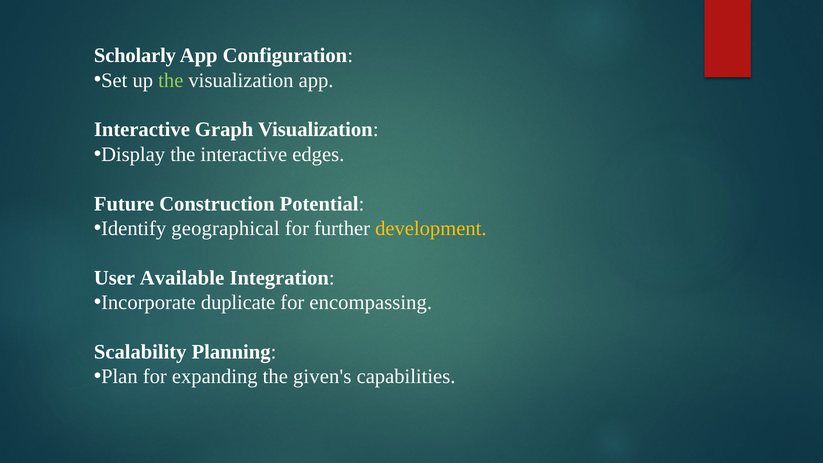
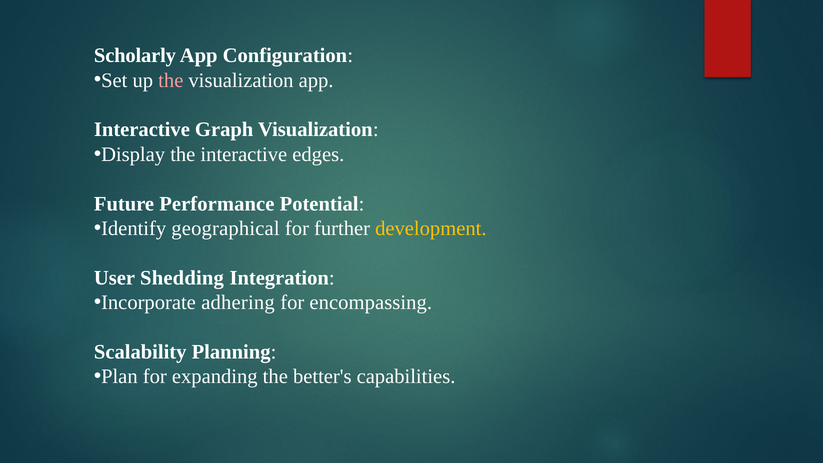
the colour: light green -> pink (171, 80)
Construction: Construction -> Performance (217, 204)
Available: Available -> Shedding (182, 278)
duplicate: duplicate -> adhering (238, 302)
given's: given's -> better's (322, 377)
